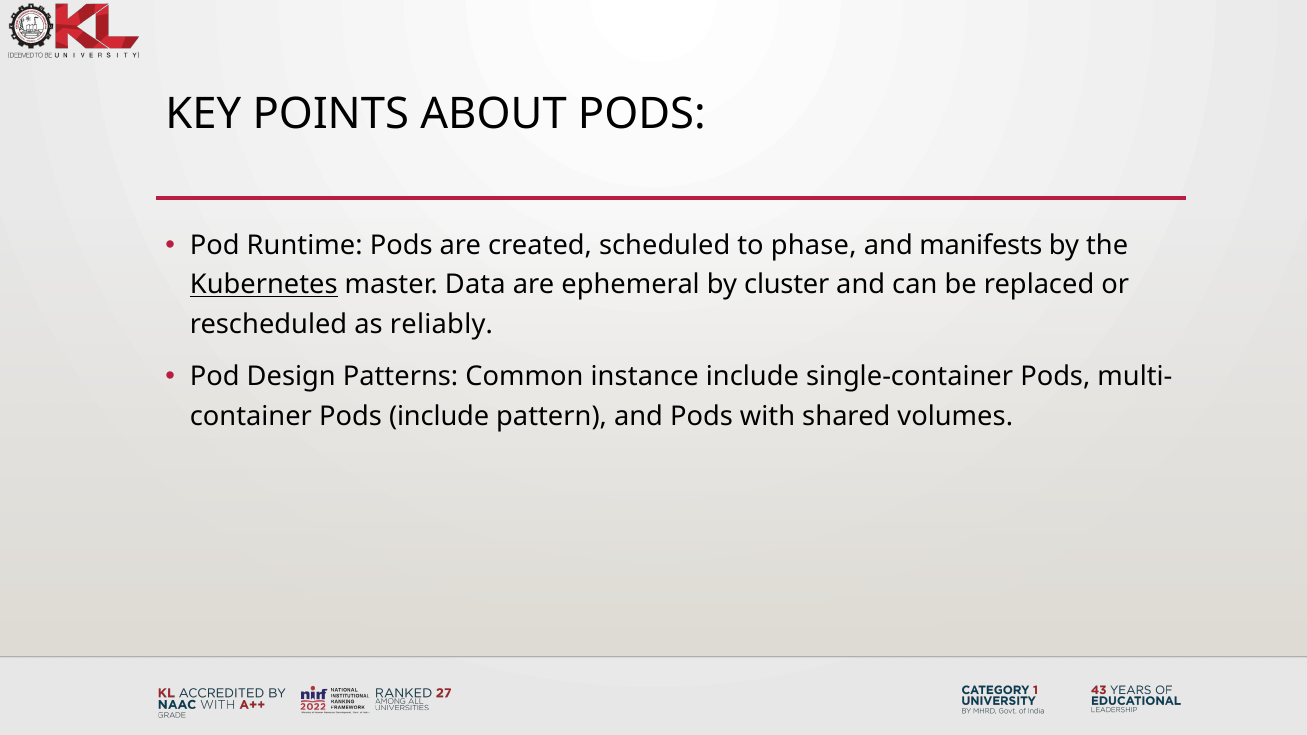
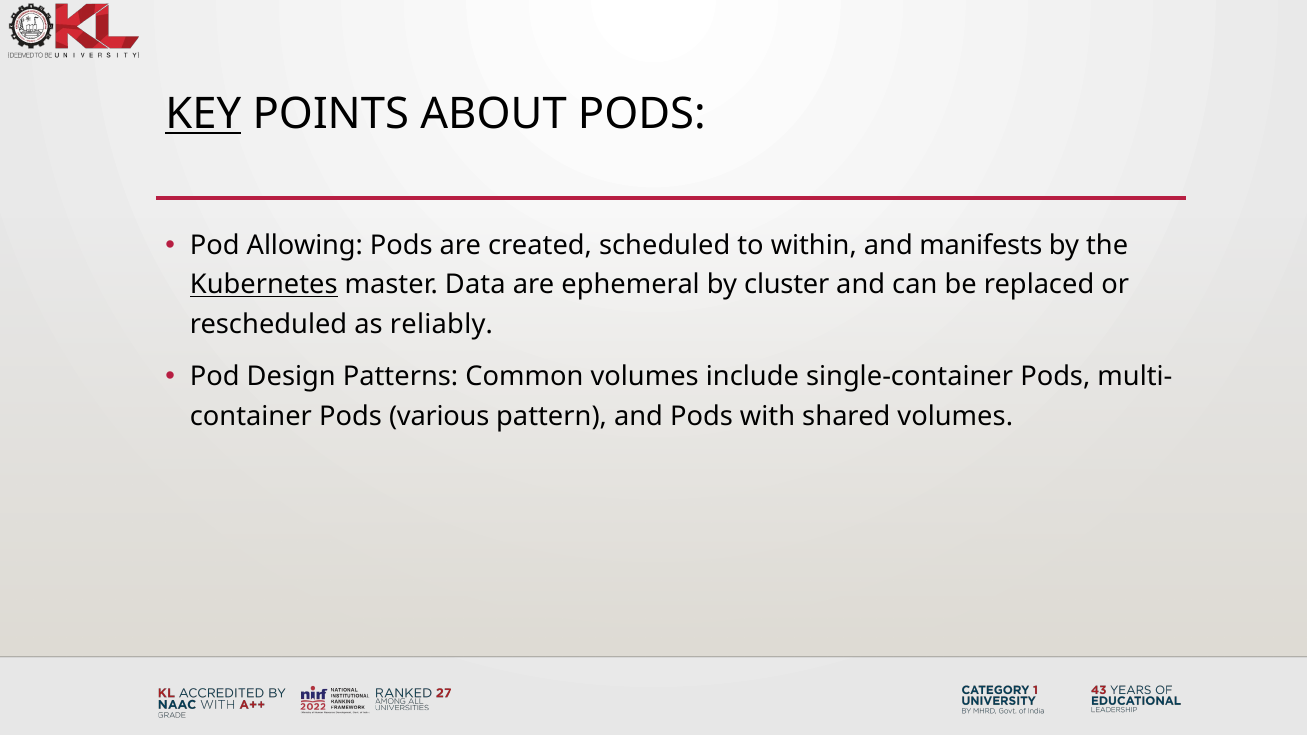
KEY underline: none -> present (203, 114)
Runtime: Runtime -> Allowing (305, 246)
phase: phase -> within (814, 246)
Common instance: instance -> volumes (645, 377)
Pods include: include -> various (439, 416)
